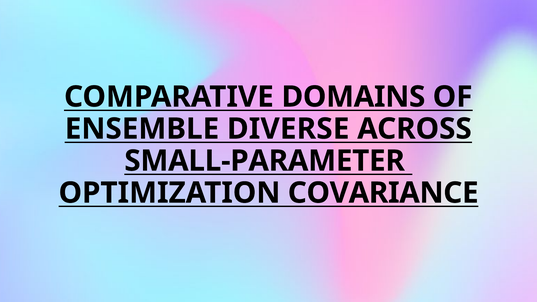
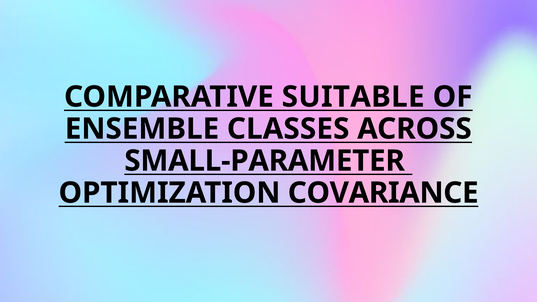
DOMAINS: DOMAINS -> SUITABLE (353, 97)
DIVERSE: DIVERSE -> CLASSES (288, 129)
